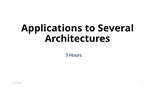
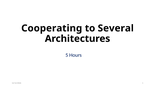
Applications: Applications -> Cooperating (52, 28)
